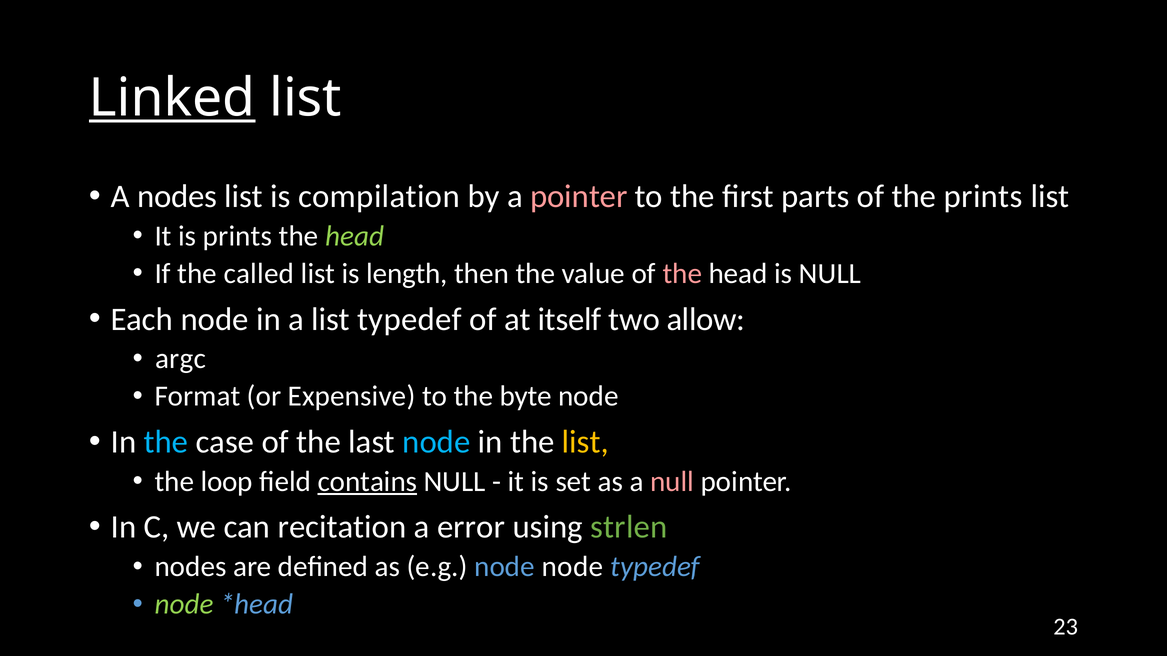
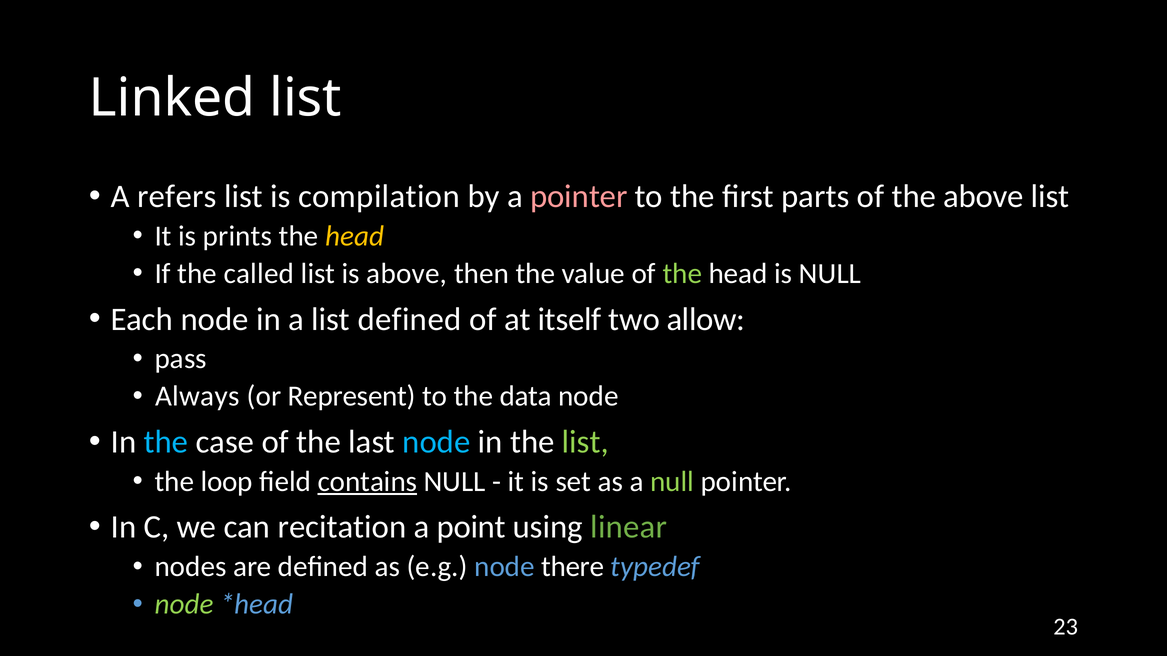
Linked underline: present -> none (172, 98)
A nodes: nodes -> refers (177, 197)
the prints: prints -> above (983, 197)
head colour: light green -> yellow (355, 236)
is length: length -> above (407, 274)
the colour: pink -> light green (682, 274)
list typedef: typedef -> defined (409, 319)
argc: argc -> pass (181, 359)
Format: Format -> Always (197, 397)
Expensive: Expensive -> Represent (352, 397)
byte: byte -> data (526, 397)
list colour: yellow -> light green (585, 442)
null colour: pink -> light green (672, 482)
error: error -> point (471, 527)
strlen: strlen -> linear (629, 527)
node node: node -> there (573, 567)
